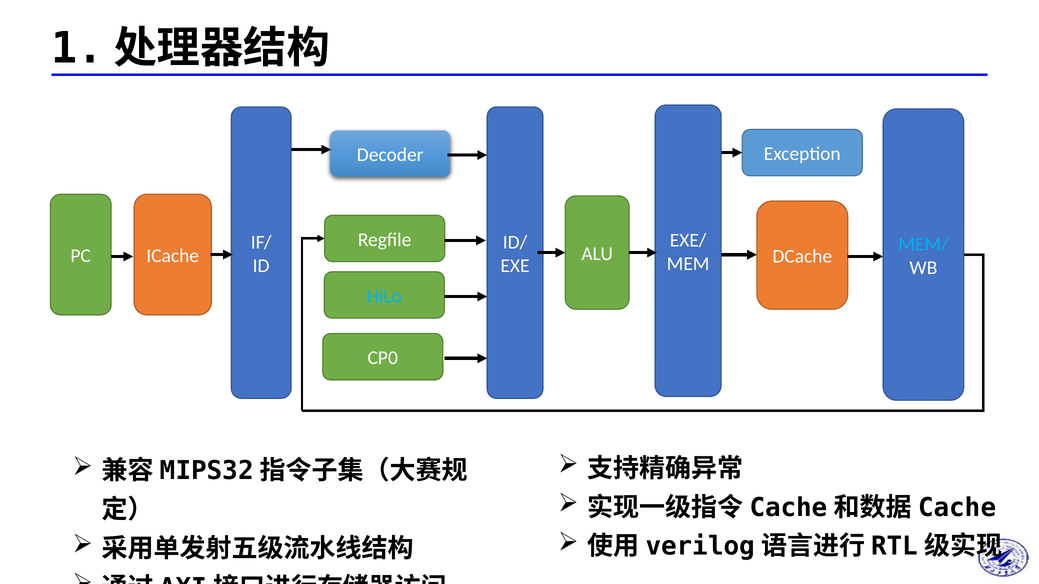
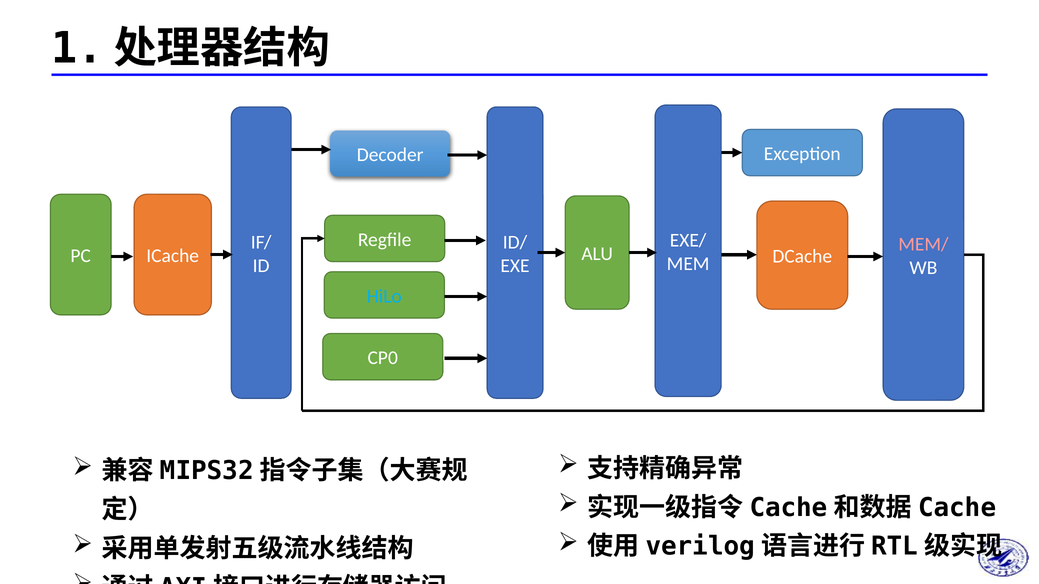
MEM/ colour: light blue -> pink (923, 244)
